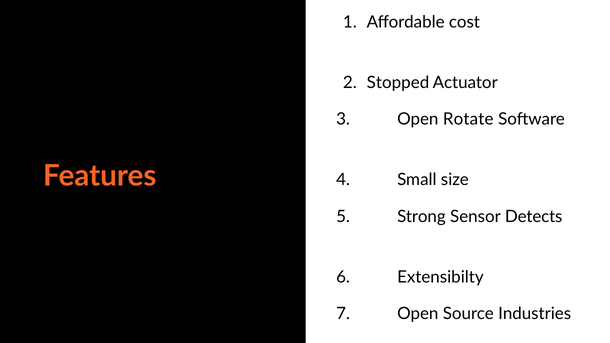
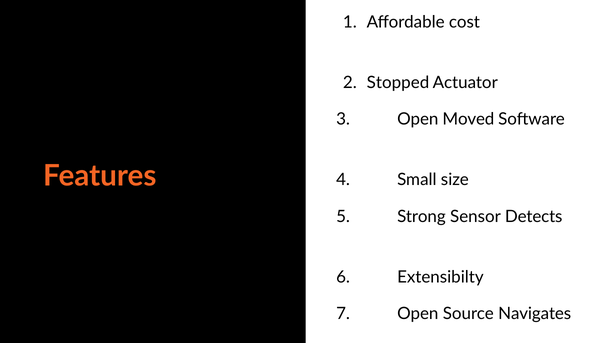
Rotate: Rotate -> Moved (468, 119)
Industries: Industries -> Navigates (535, 314)
